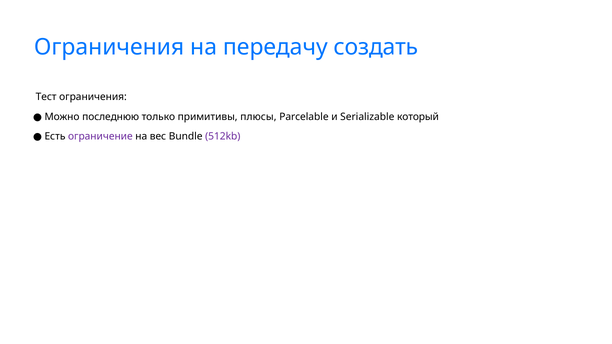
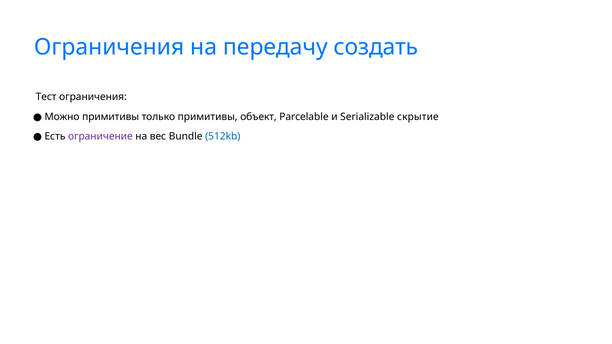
Можно последнюю: последнюю -> примитивы (111, 117)
плюсы: плюсы -> объект (259, 117)
который: который -> скрытие (418, 117)
512kb colour: purple -> blue (223, 137)
